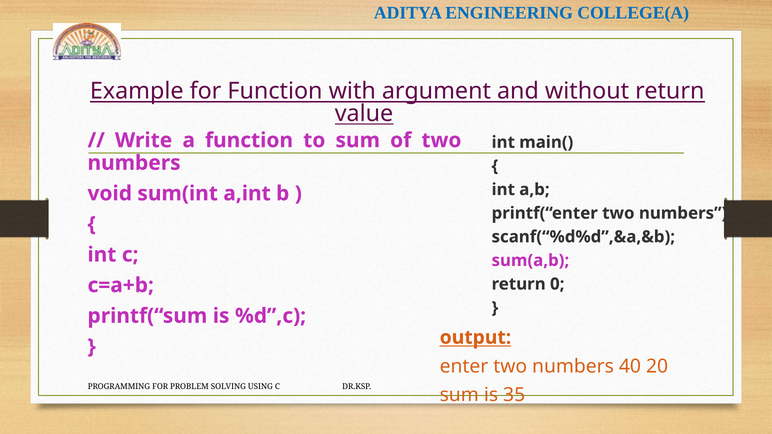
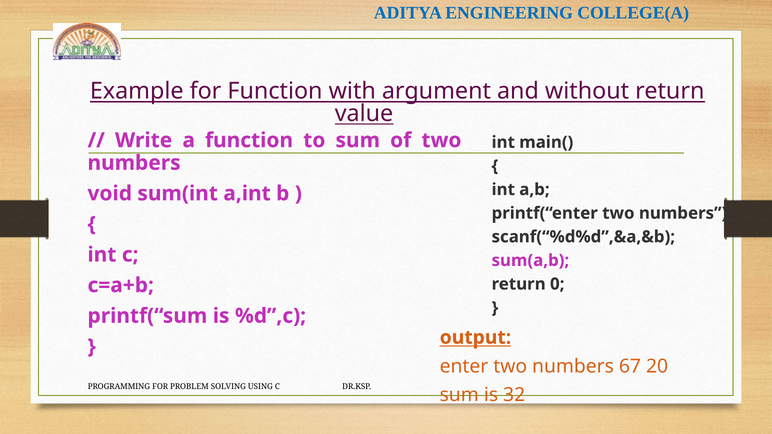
40: 40 -> 67 (630, 366)
35: 35 -> 32 (514, 395)
